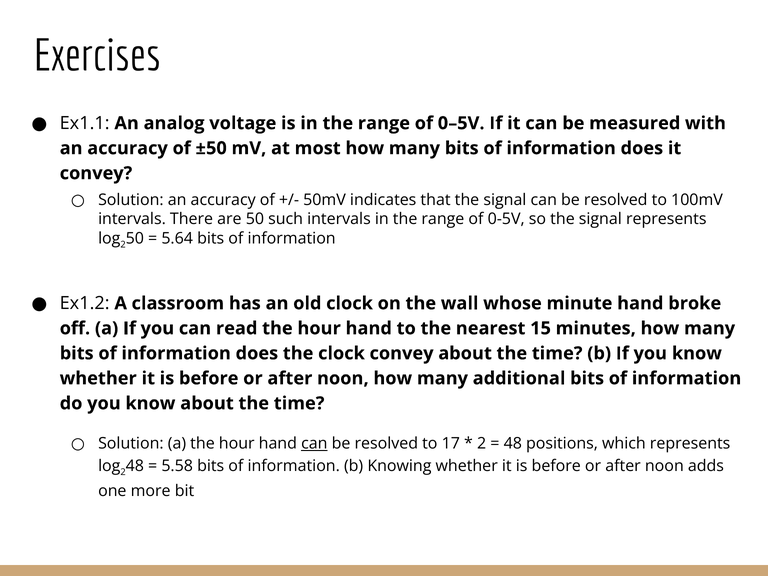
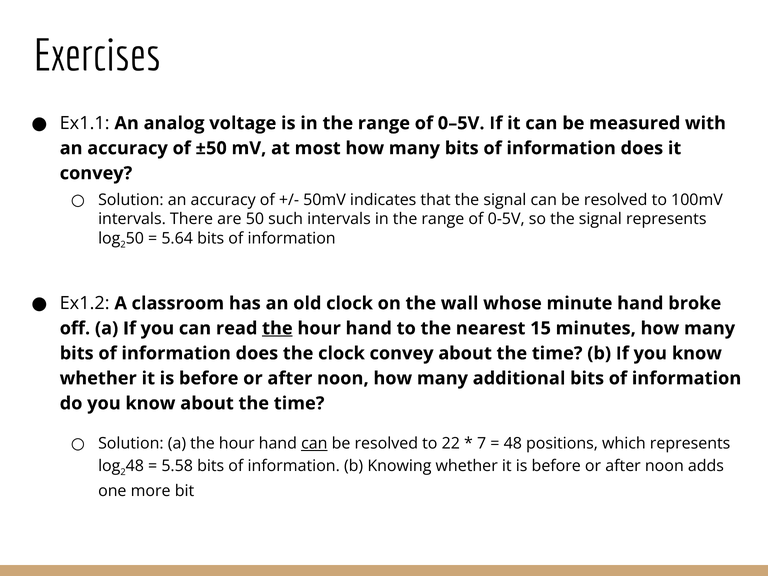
the underline: none -> present (277, 328)
17: 17 -> 22 (451, 444)
2: 2 -> 7 (482, 444)
